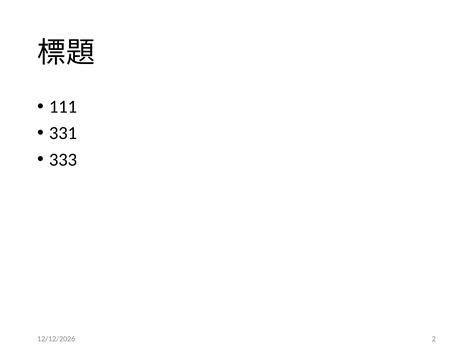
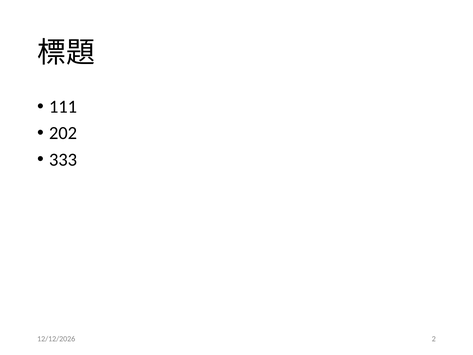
331: 331 -> 202 (63, 133)
